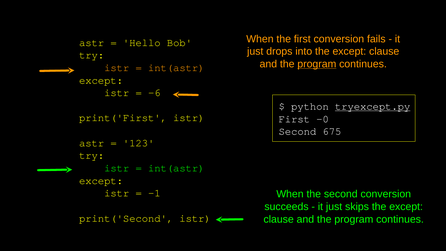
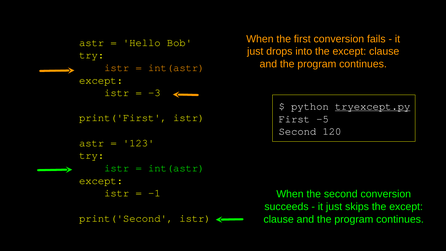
program underline: present -> none (317, 64)
-6: -6 -> -3 (154, 93)
-0: -0 -> -5 (323, 119)
675: 675 -> 120 (332, 131)
